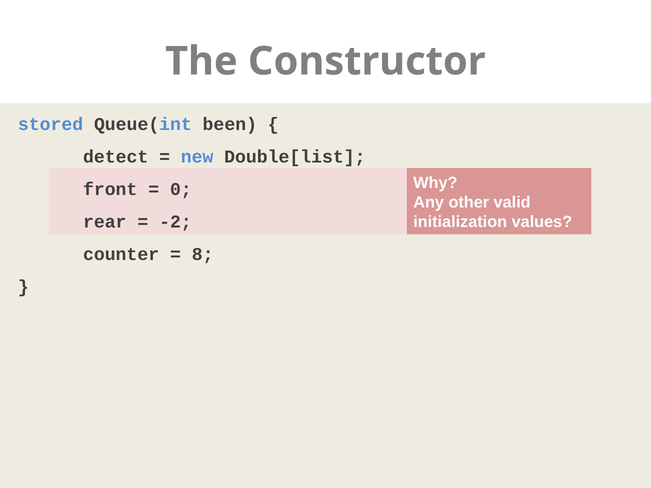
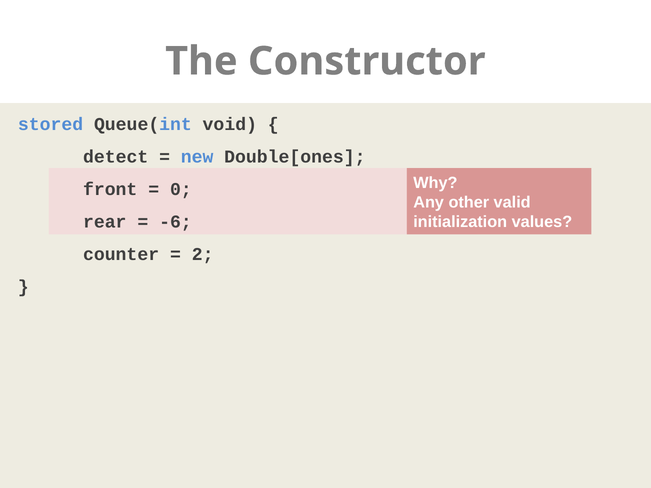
been: been -> void (230, 124)
Double[list: Double[list -> Double[ones (295, 157)
-2: -2 -> -6 (175, 222)
8: 8 -> 2 (203, 254)
